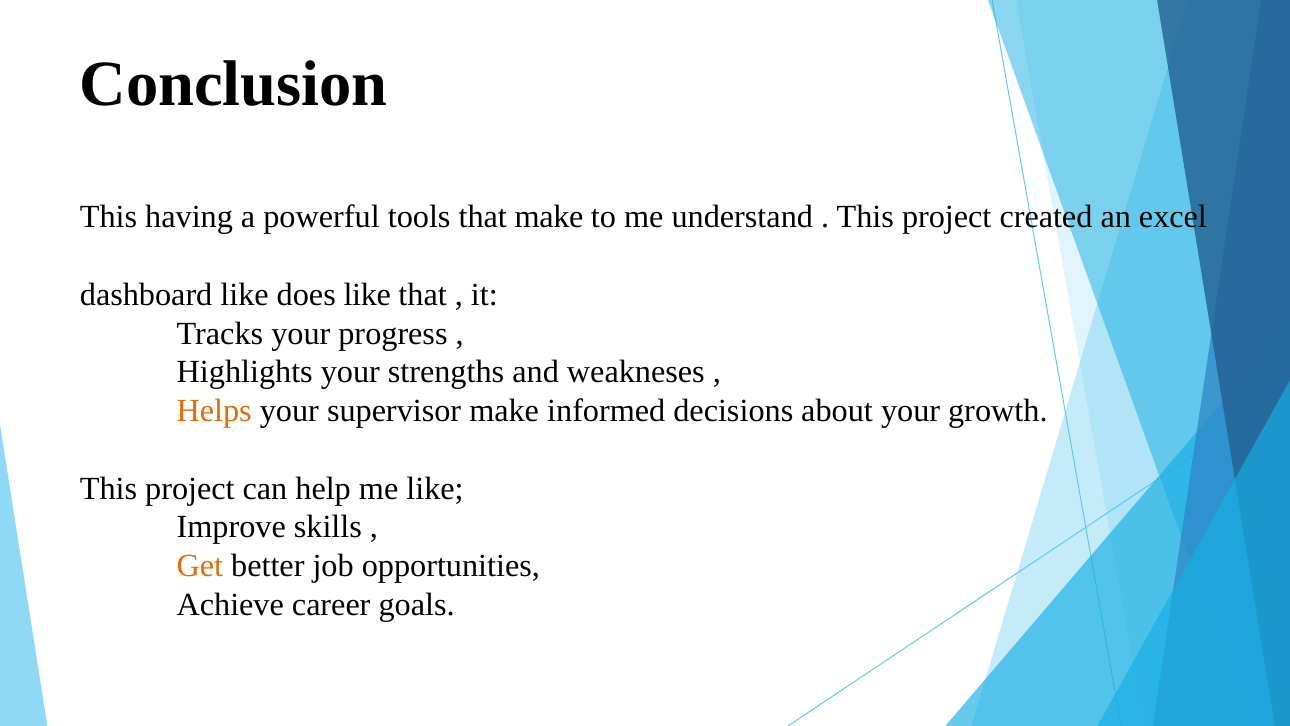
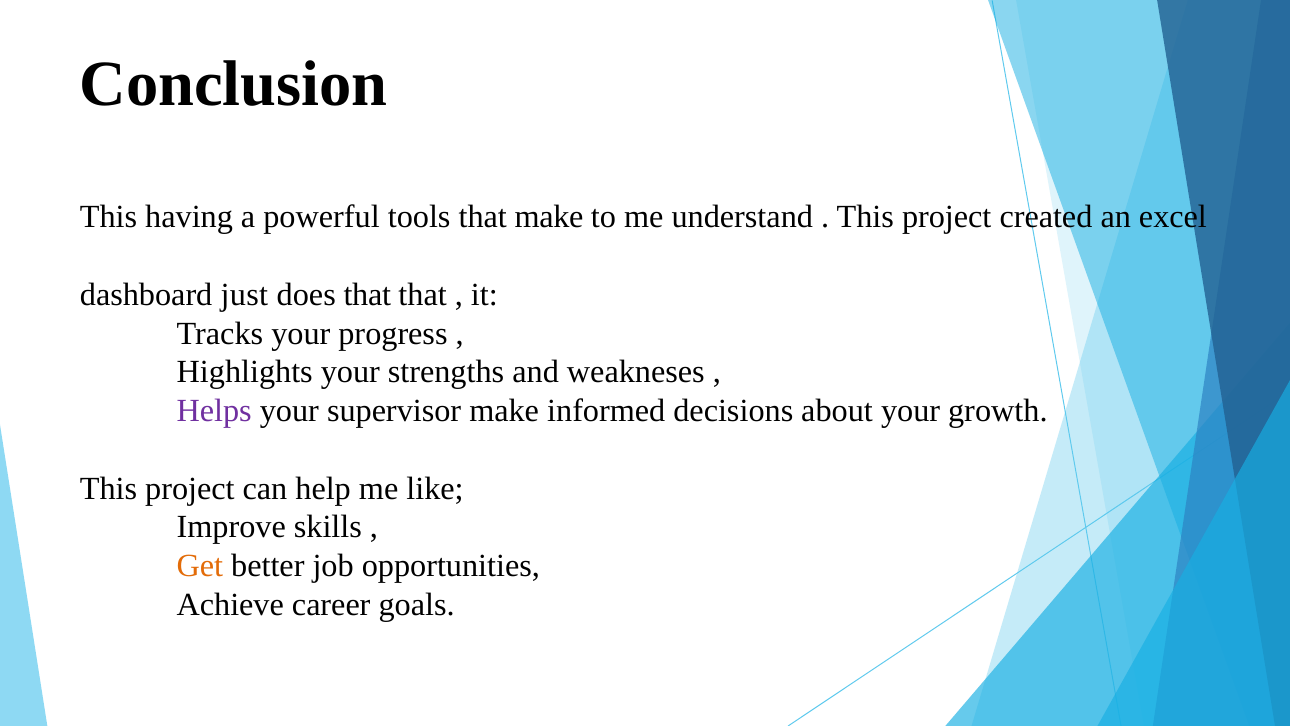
dashboard like: like -> just (244, 295)
does like: like -> that (367, 295)
Helps colour: orange -> purple (214, 411)
